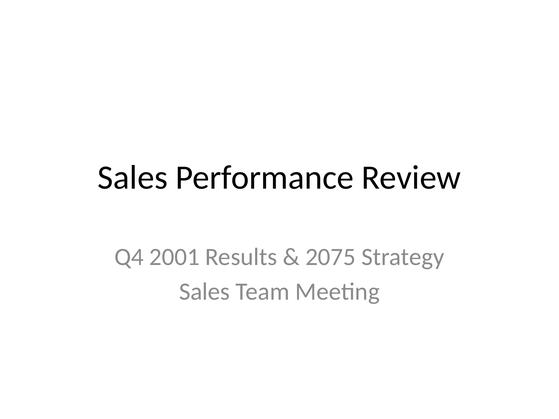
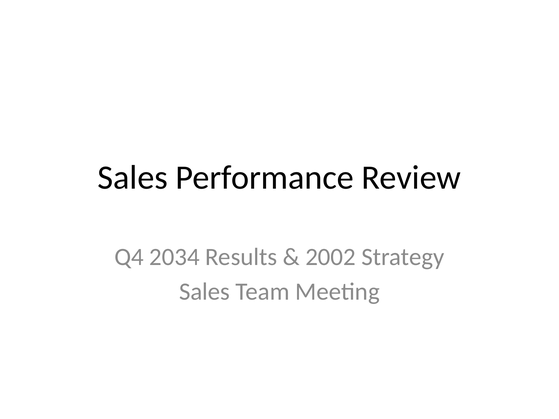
2001: 2001 -> 2034 (174, 257)
2075: 2075 -> 2002 (331, 257)
